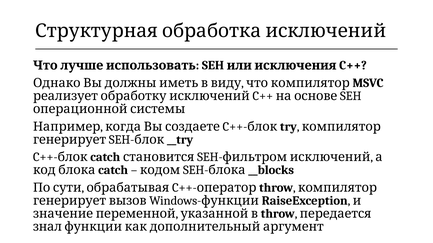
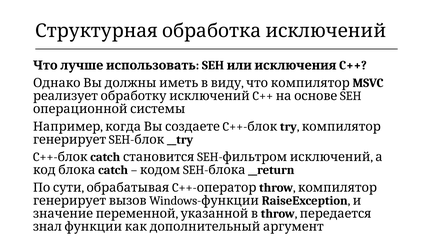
__blocks: __blocks -> __return (271, 171)
